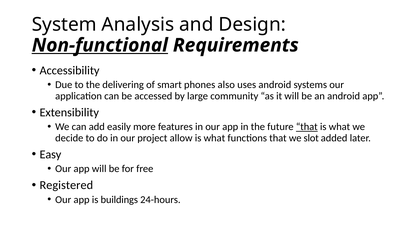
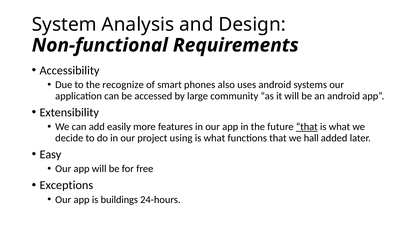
Non-functional underline: present -> none (100, 45)
delivering: delivering -> recognize (123, 85)
allow: allow -> using (181, 138)
slot: slot -> hall (311, 138)
Registered: Registered -> Exceptions (66, 186)
